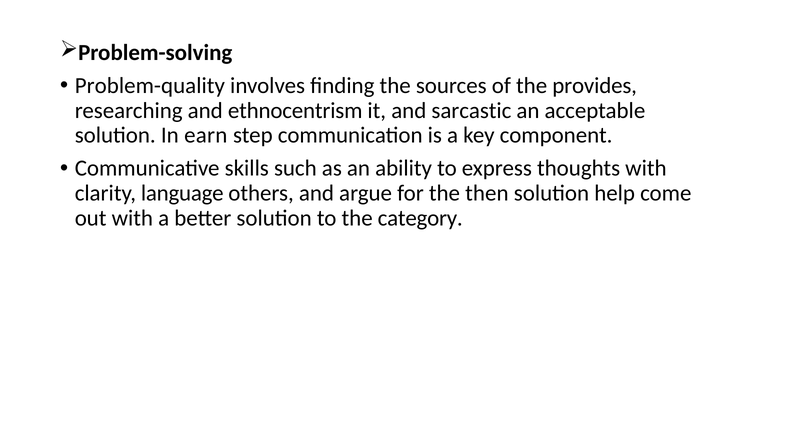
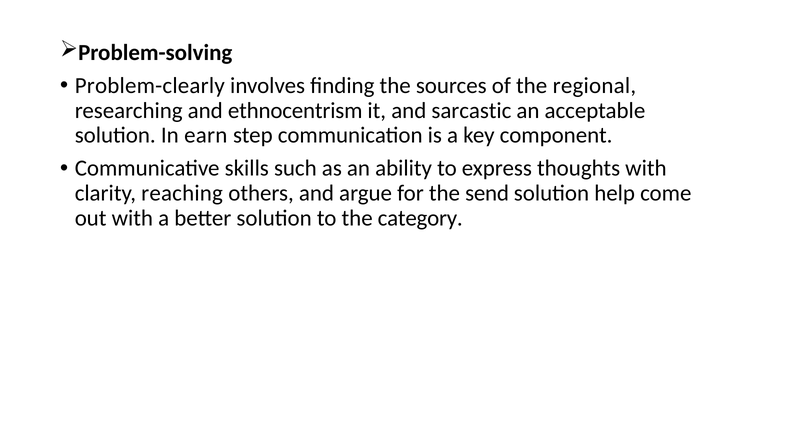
Problem-quality: Problem-quality -> Problem-clearly (150, 86)
provides: provides -> regional (594, 86)
language: language -> reaching (182, 193)
then: then -> send (487, 193)
